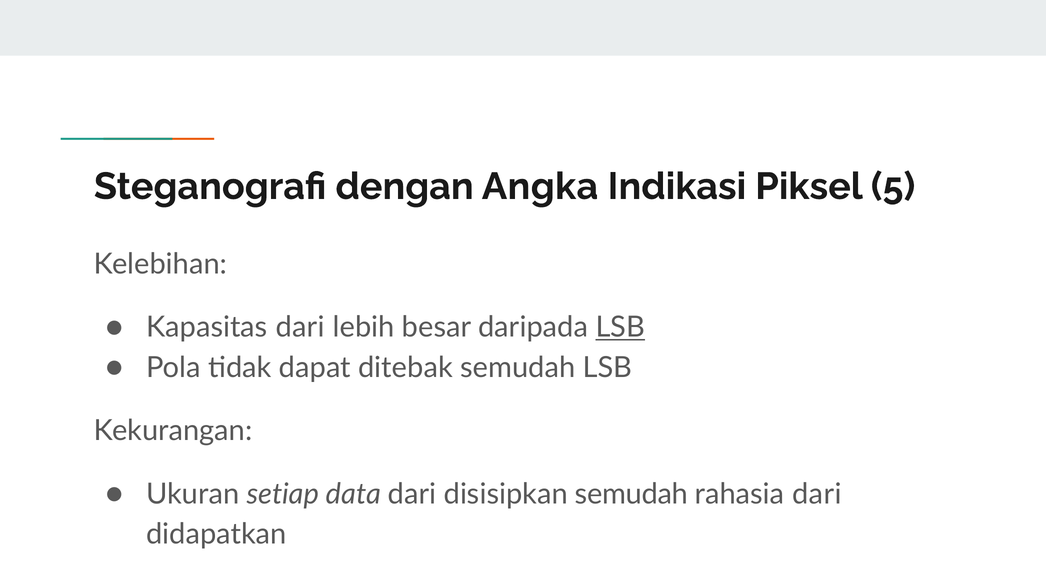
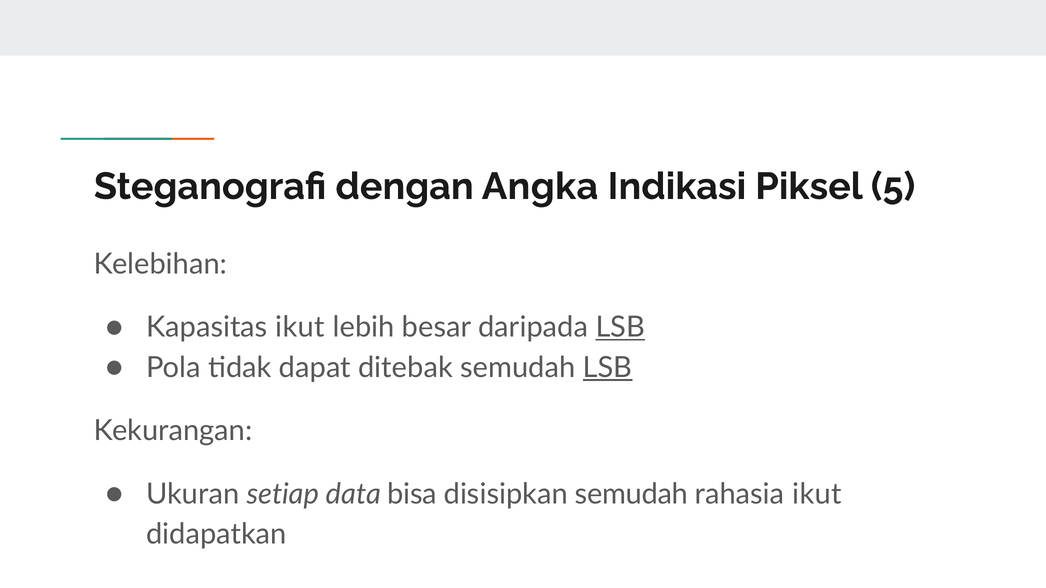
Kapasitas dari: dari -> ikut (300, 328)
LSB underline: none -> present (608, 368)
data dari: dari -> bisa (412, 494)
rahasia dari: dari -> ikut (817, 494)
